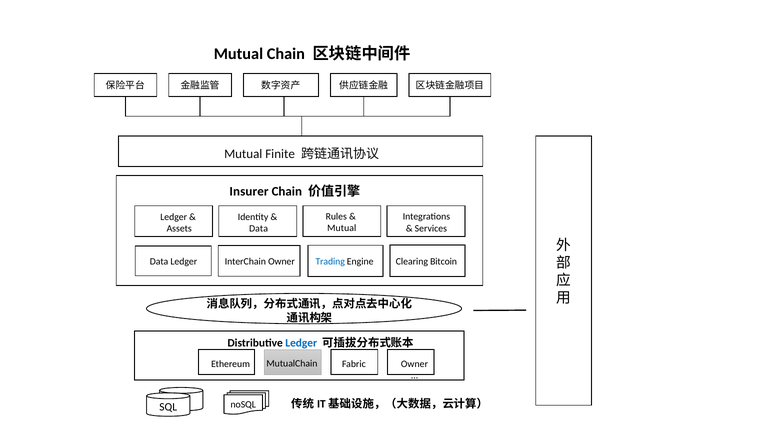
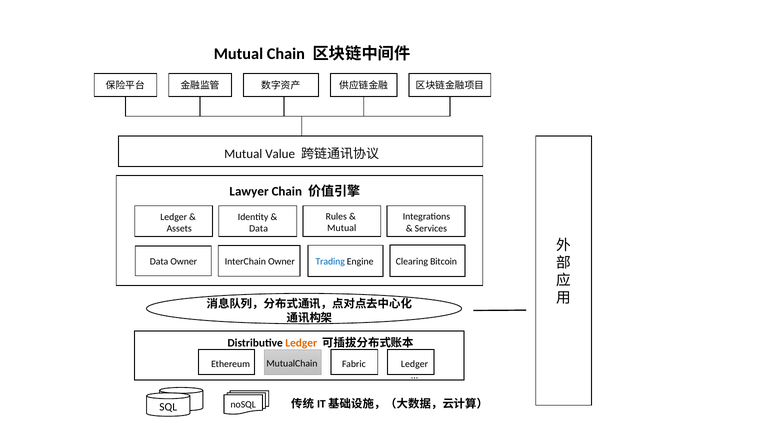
Finite: Finite -> Value (280, 154)
Insurer: Insurer -> Lawyer (249, 191)
Data Ledger: Ledger -> Owner (184, 262)
Ledger colour: blue -> orange (301, 343)
MutualChain Owner: Owner -> Ledger (415, 364)
